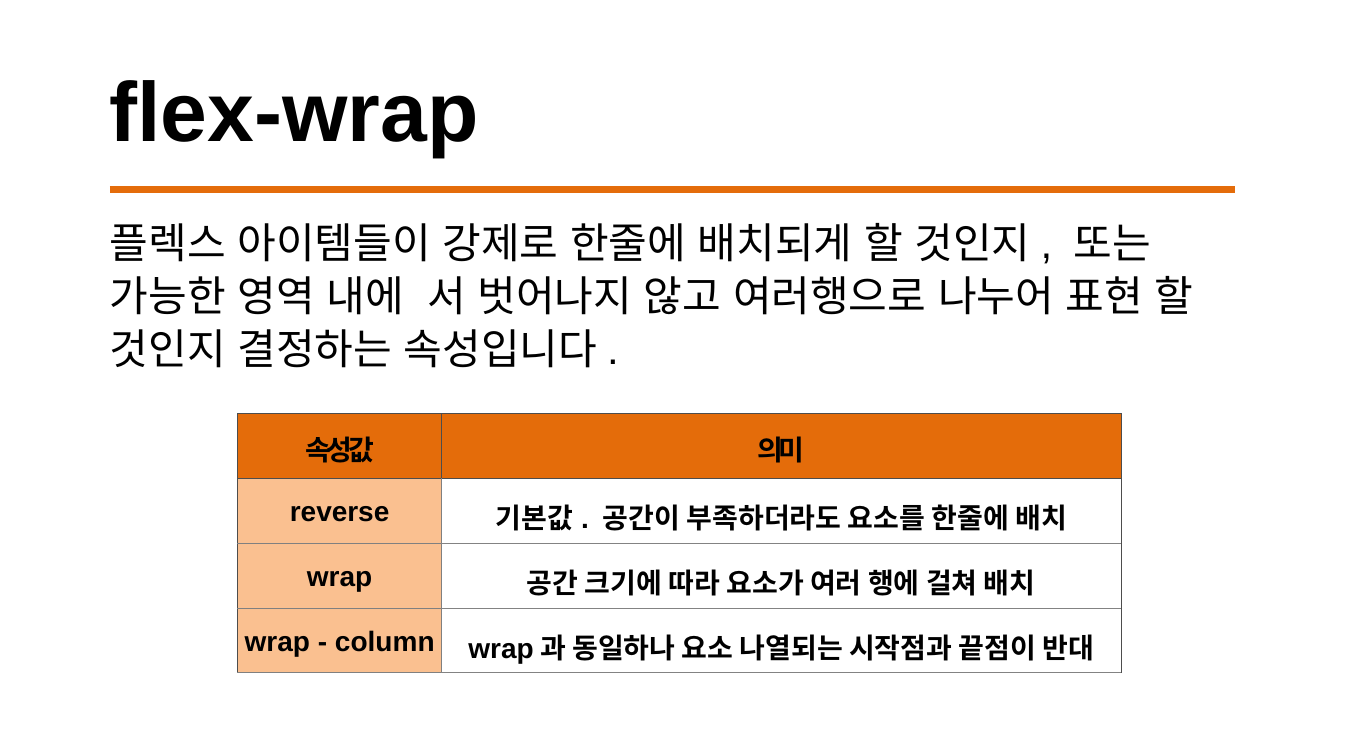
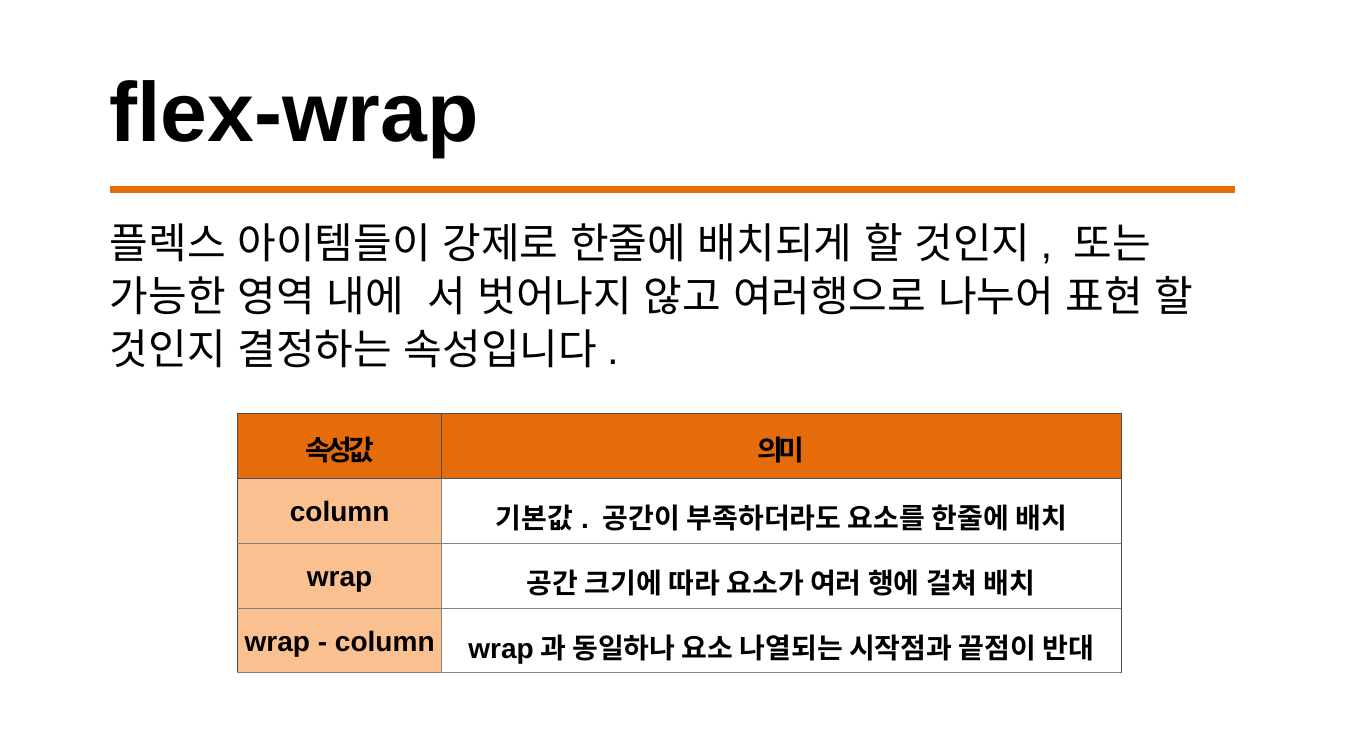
reverse: reverse -> column (340, 513)
